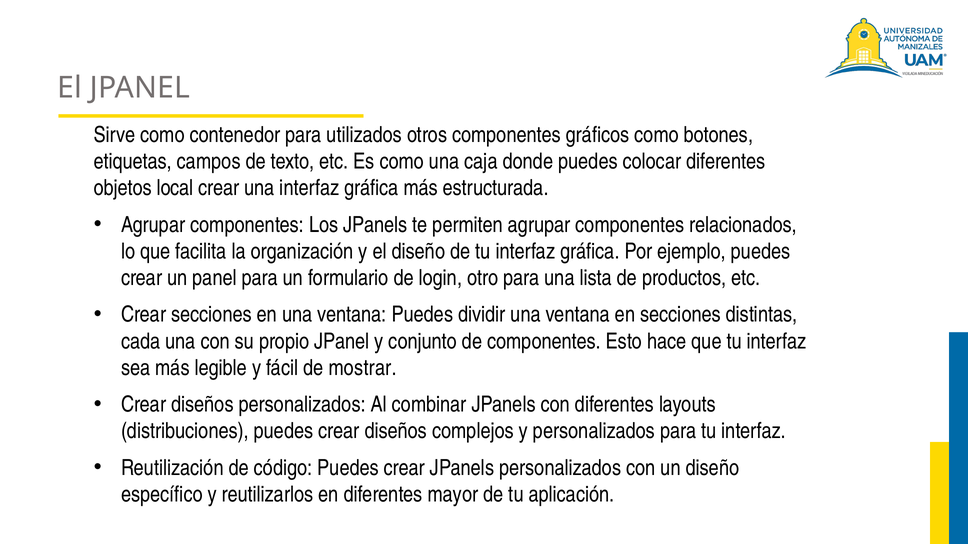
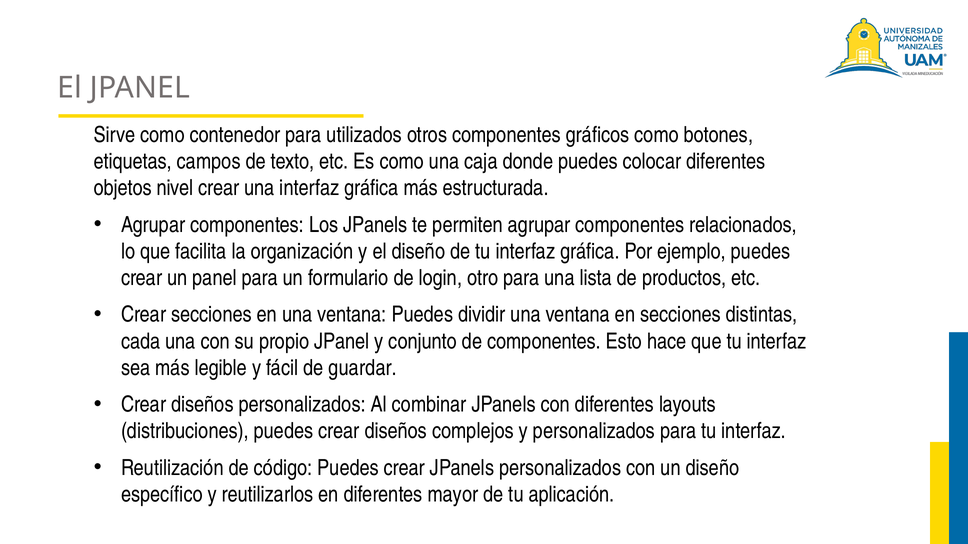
local: local -> nivel (175, 188)
mostrar: mostrar -> guardar (363, 368)
